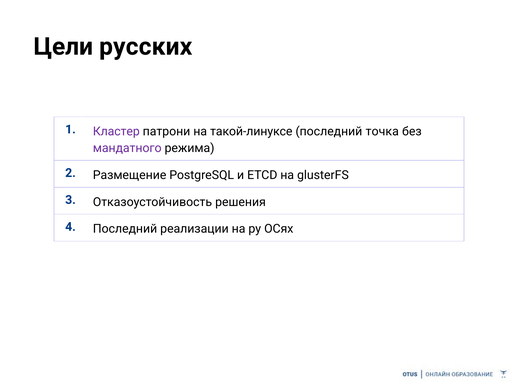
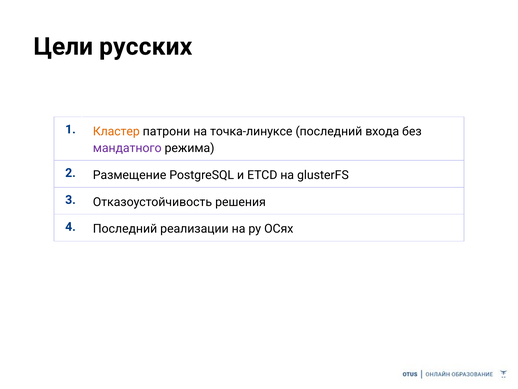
Кластер colour: purple -> orange (116, 131)
такой-линуксе: такой-линуксе -> точка-линуксе (251, 131)
точка: точка -> входа (382, 131)
